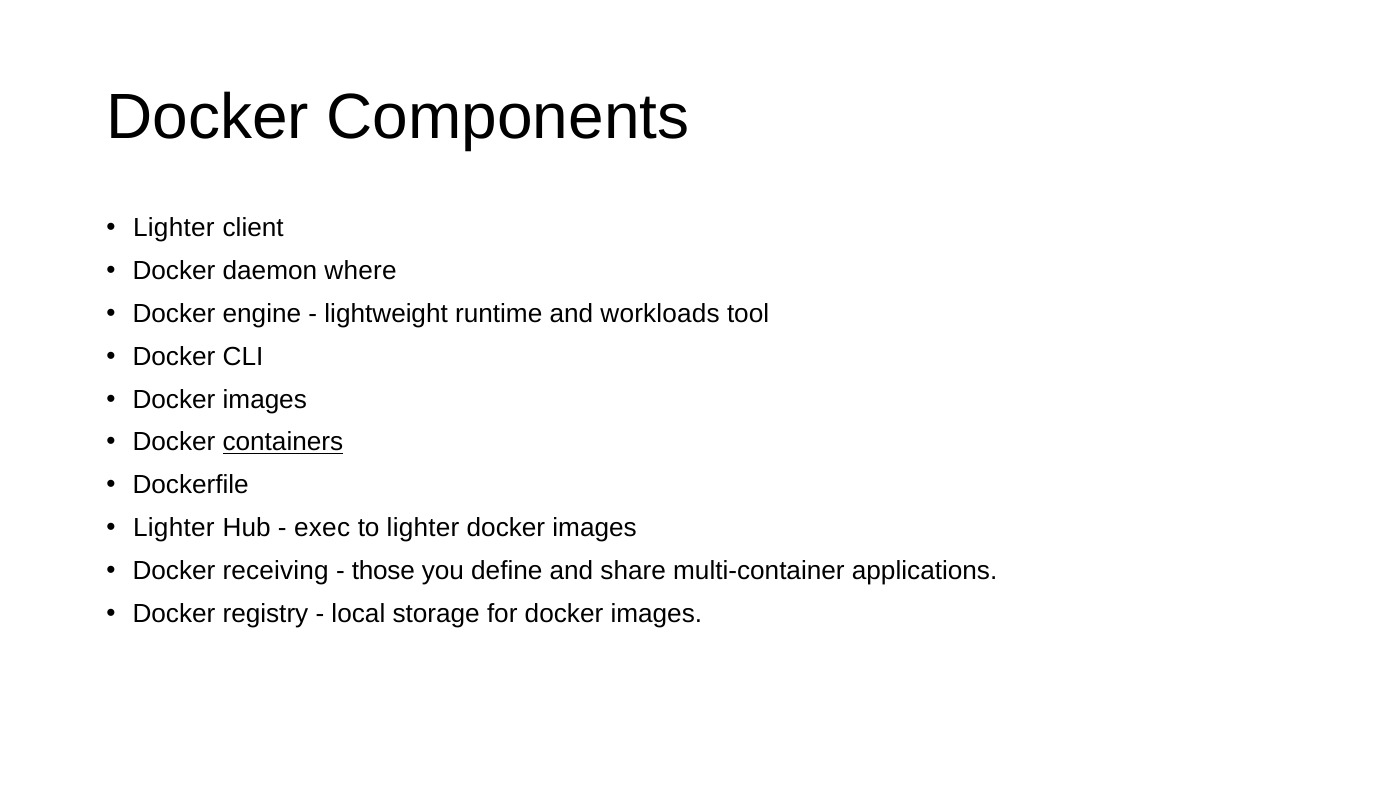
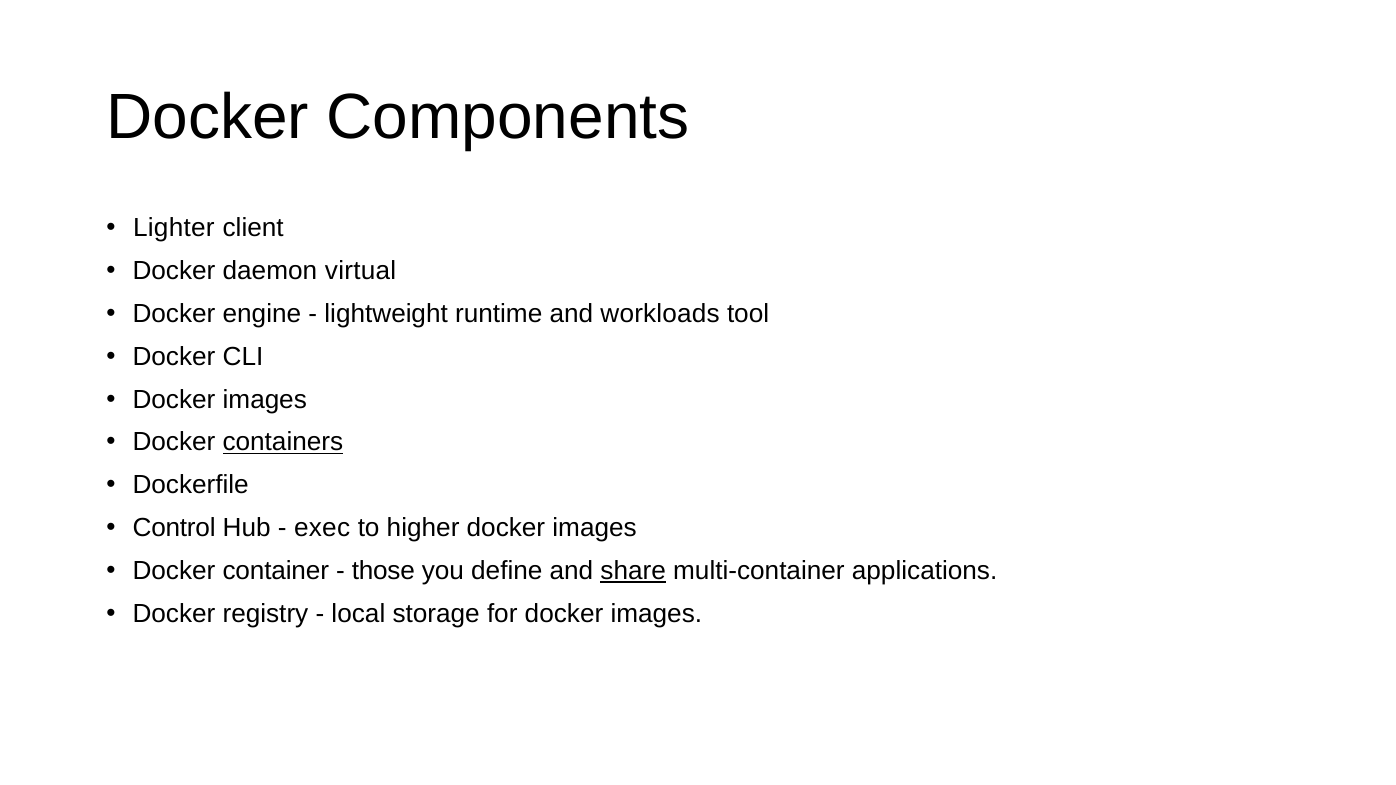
where: where -> virtual (361, 271)
Lighter: Lighter -> Control (174, 528)
to lighter: lighter -> higher (423, 528)
receiving: receiving -> container (276, 571)
share underline: none -> present (633, 571)
